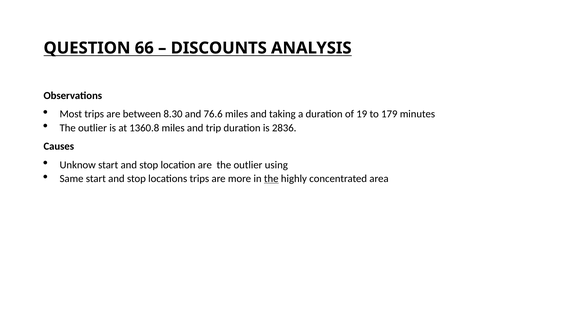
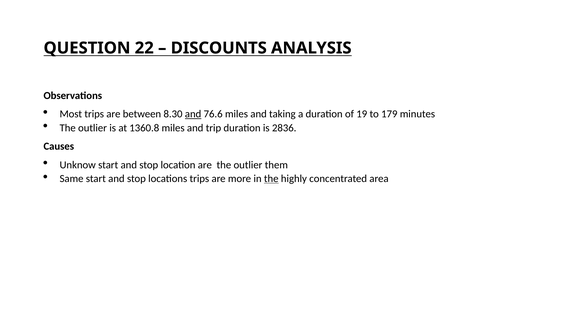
66: 66 -> 22 (144, 48)
and underline: none -> present (193, 114)
using: using -> them (276, 165)
